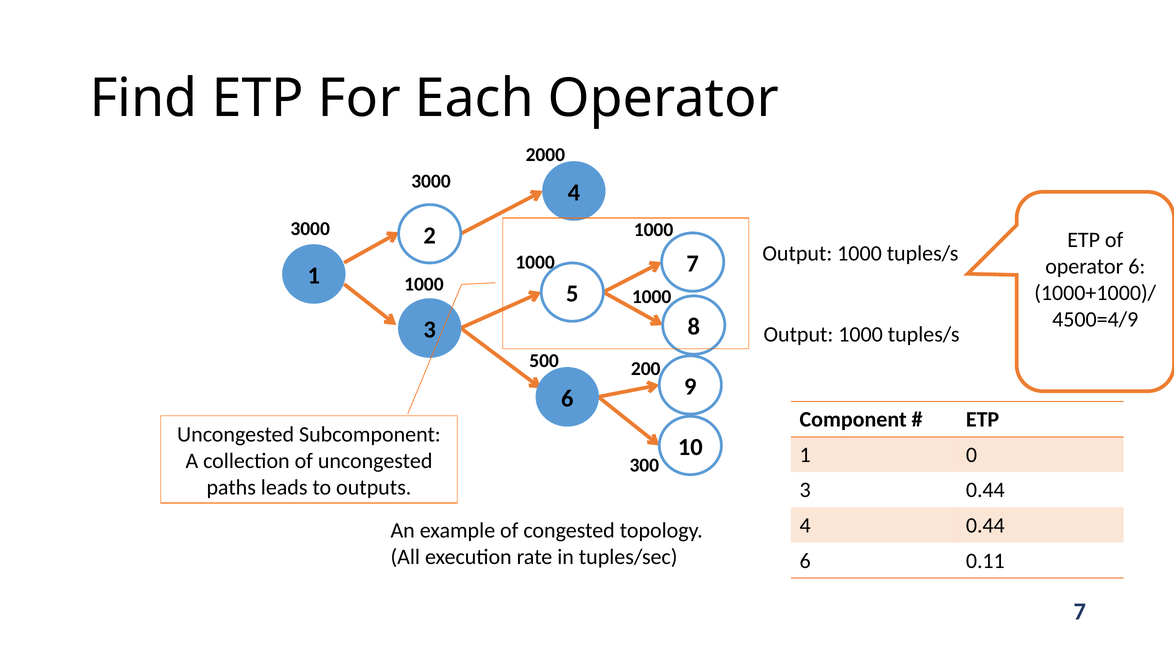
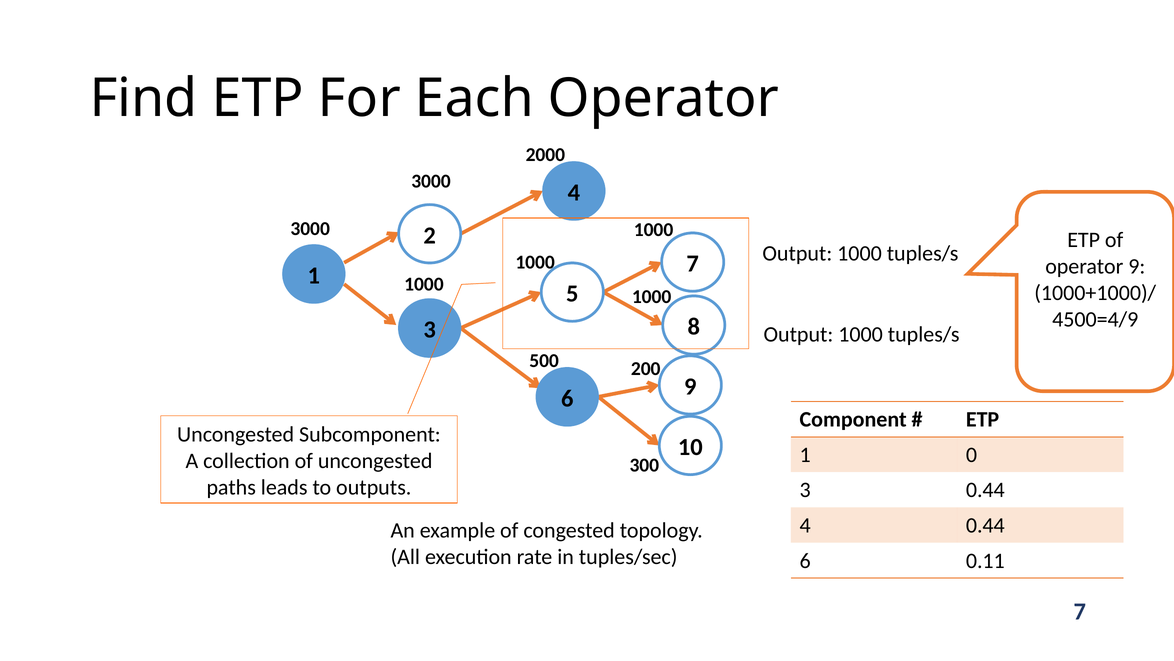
operator 6: 6 -> 9 (1137, 266)
